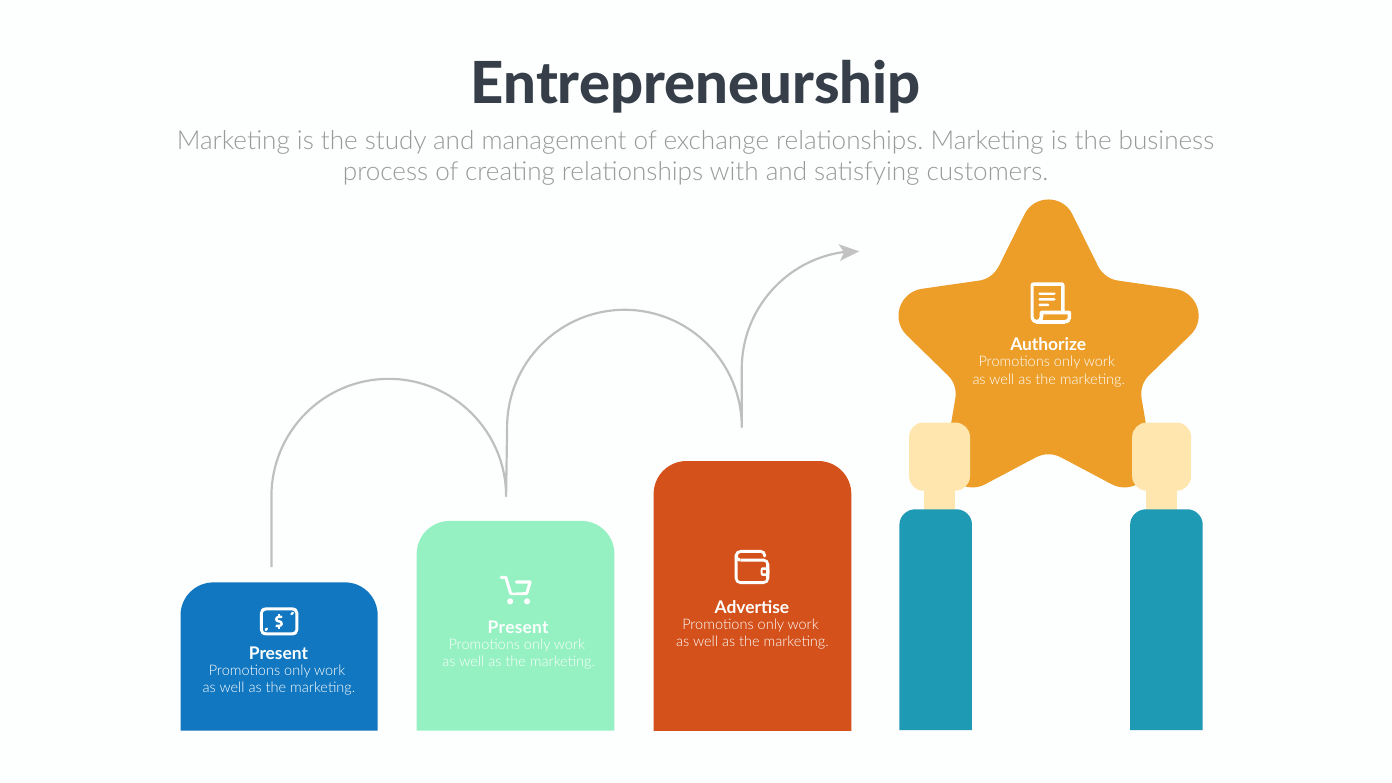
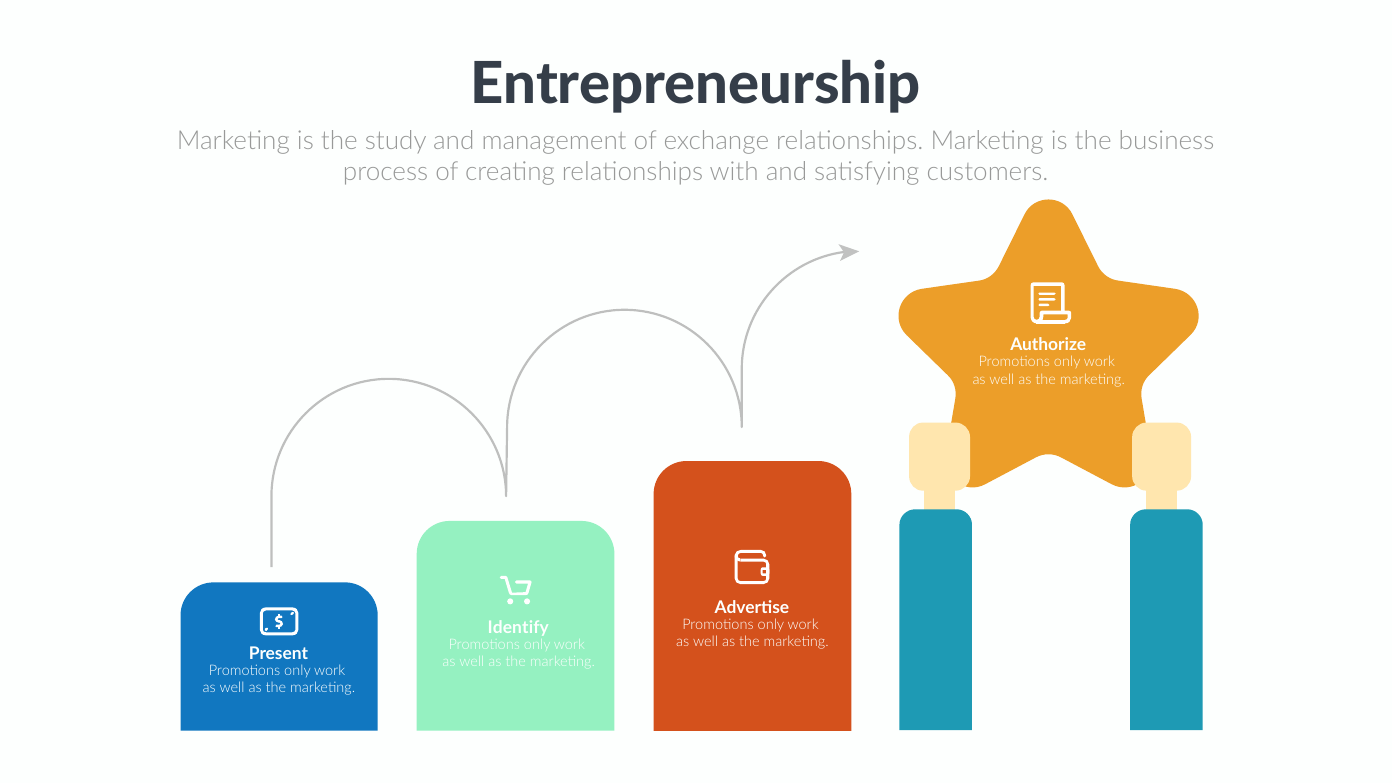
Present: Present -> Identify (518, 628)
